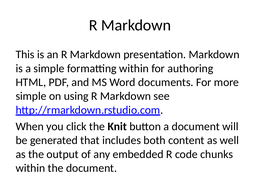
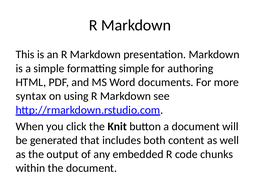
formatting within: within -> simple (134, 68)
simple: simple -> syntax (31, 96)
